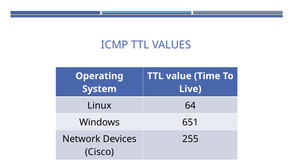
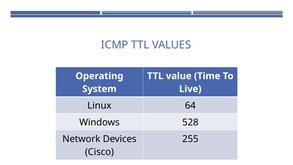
651: 651 -> 528 (190, 122)
